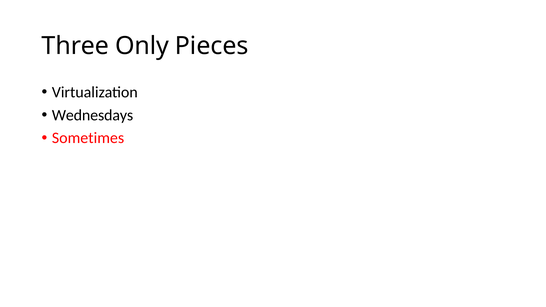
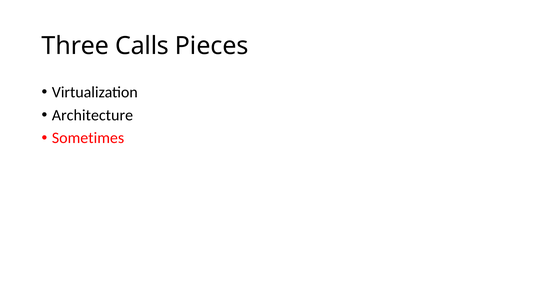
Only: Only -> Calls (142, 46)
Wednesdays: Wednesdays -> Architecture (92, 115)
